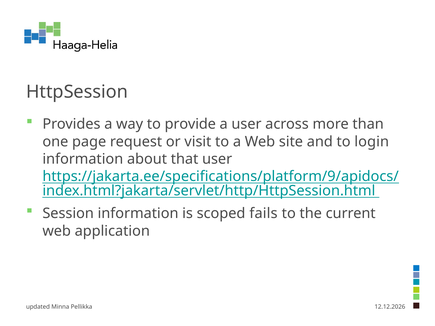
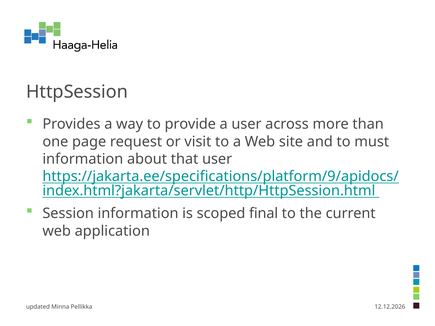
login: login -> must (372, 142)
fails: fails -> final (264, 214)
